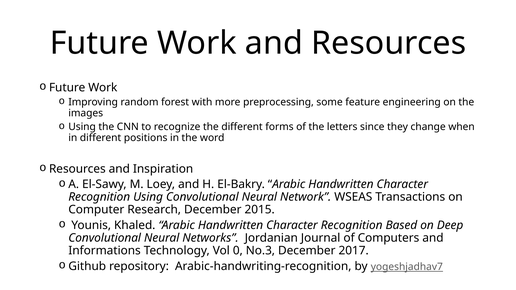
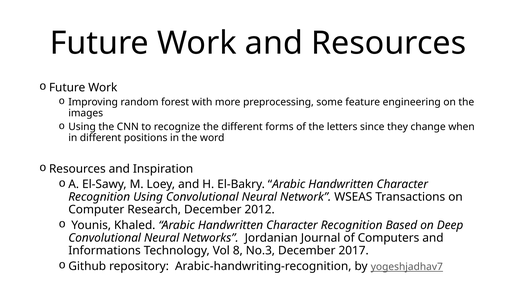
2015: 2015 -> 2012 (260, 210)
0: 0 -> 8 (238, 251)
